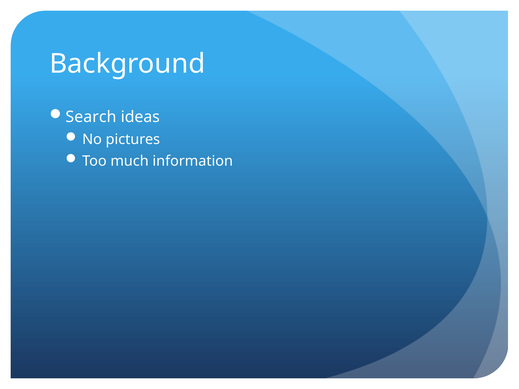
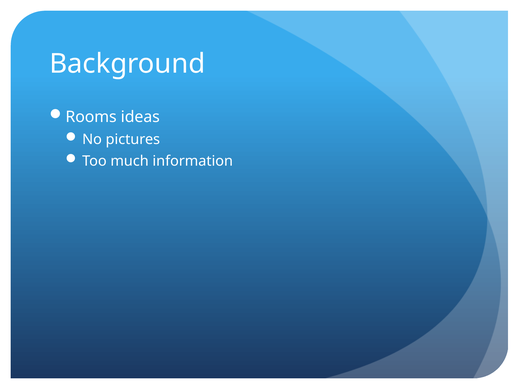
Search: Search -> Rooms (91, 117)
